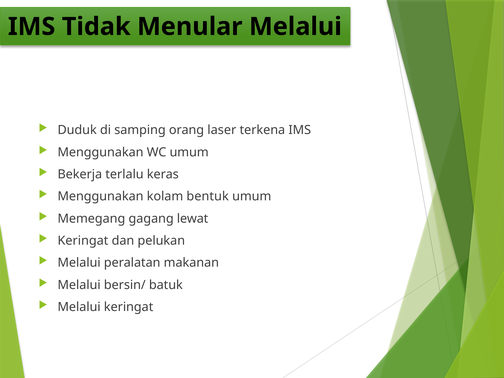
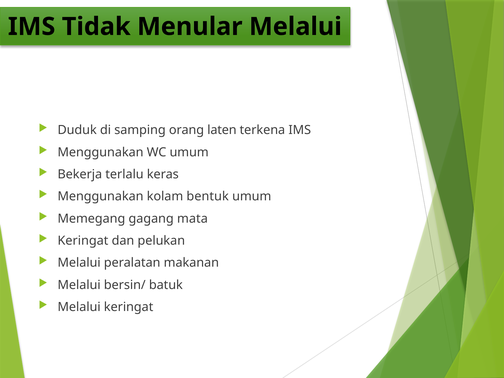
laser: laser -> laten (222, 130)
lewat: lewat -> mata (192, 219)
